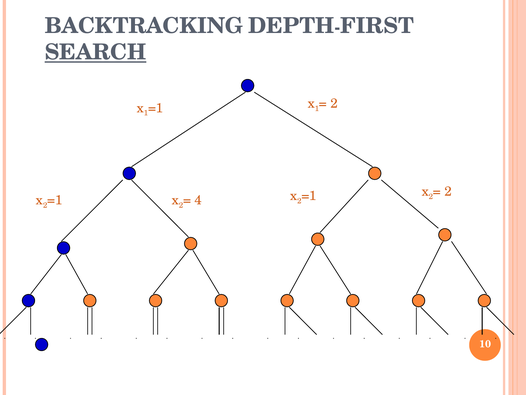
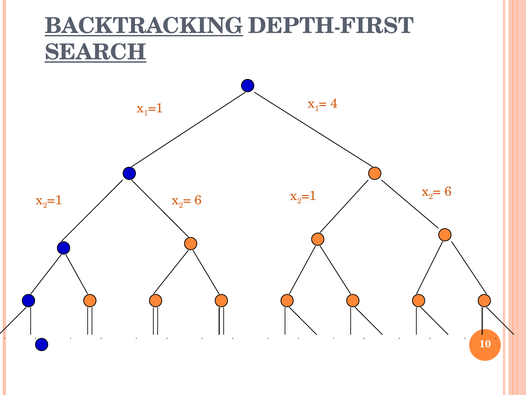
BACKTRACKING underline: none -> present (144, 26)
2: 2 -> 4 (334, 103)
4: 4 -> 6 (198, 200)
2: 2 -> 6 (448, 191)
